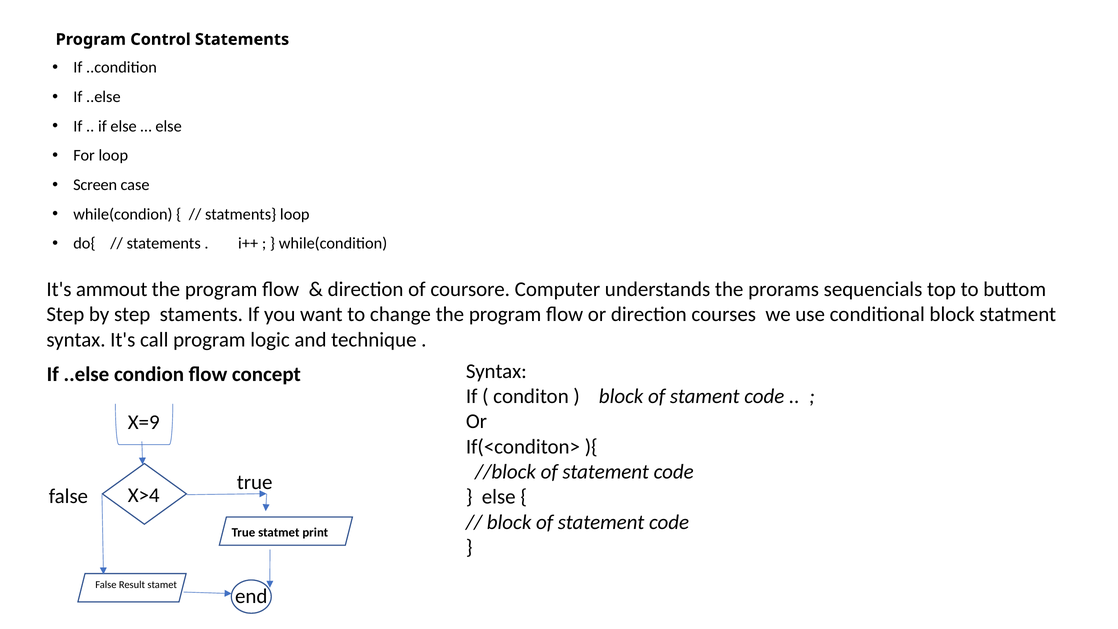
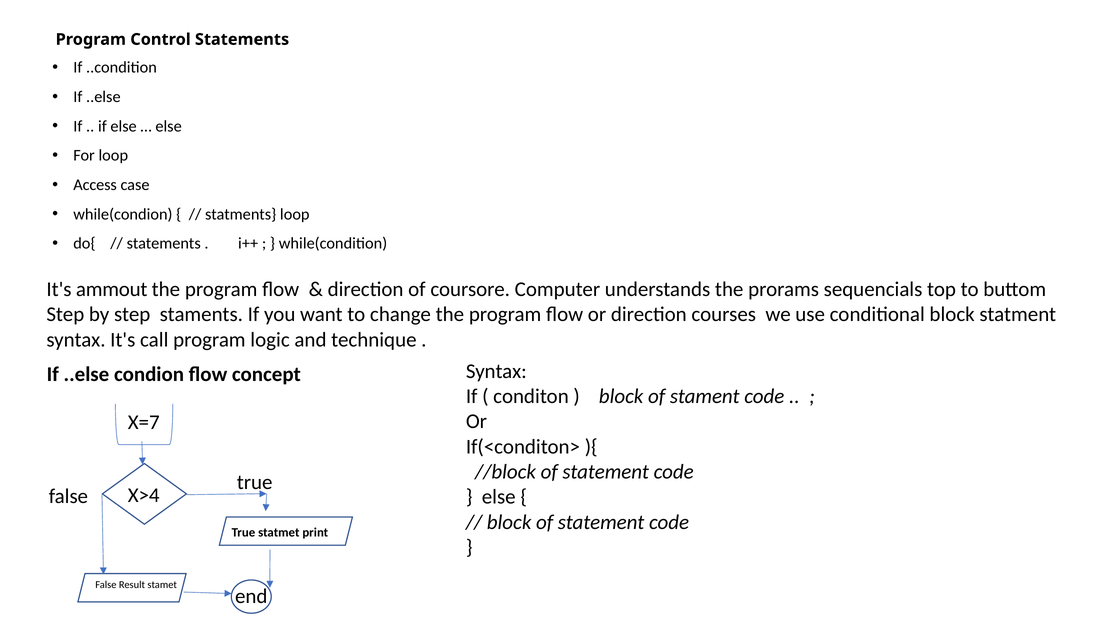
Screen: Screen -> Access (95, 185)
X=9: X=9 -> X=7 (144, 422)
